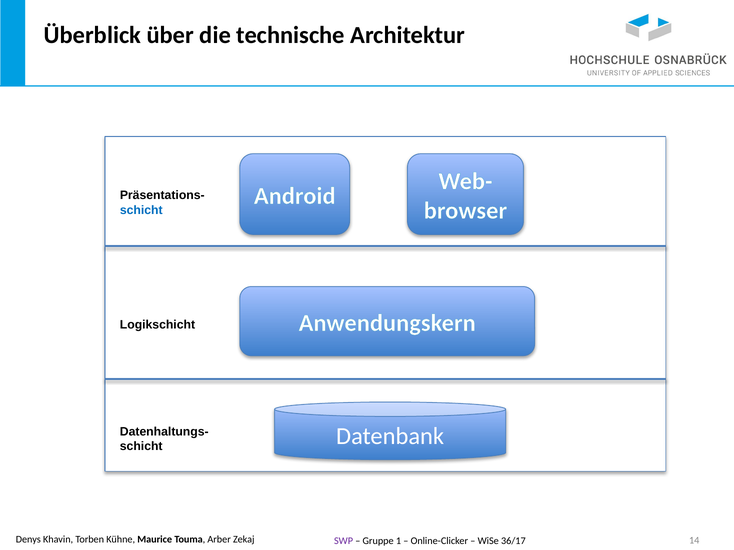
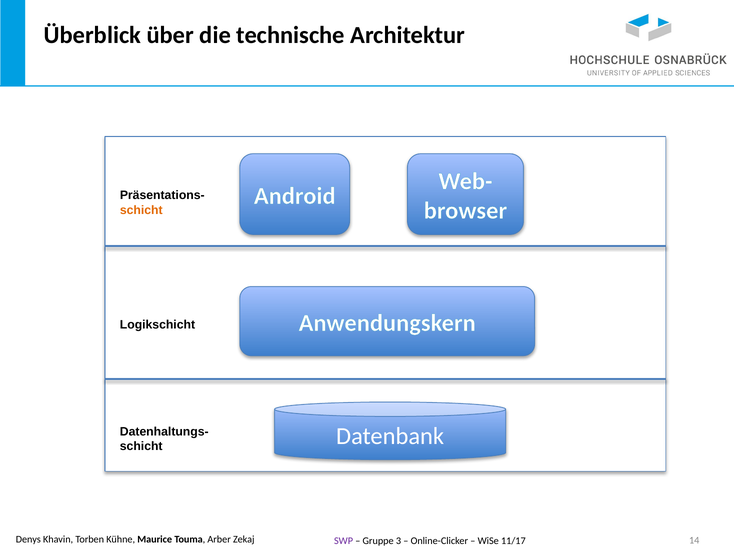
schicht colour: blue -> orange (141, 210)
1: 1 -> 3 (398, 541)
36/17: 36/17 -> 11/17 (513, 541)
